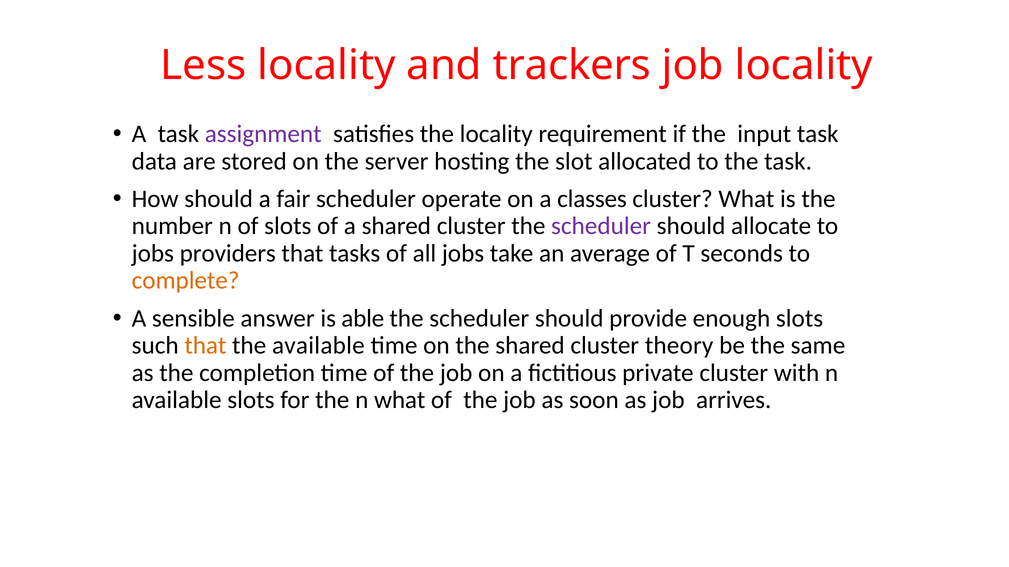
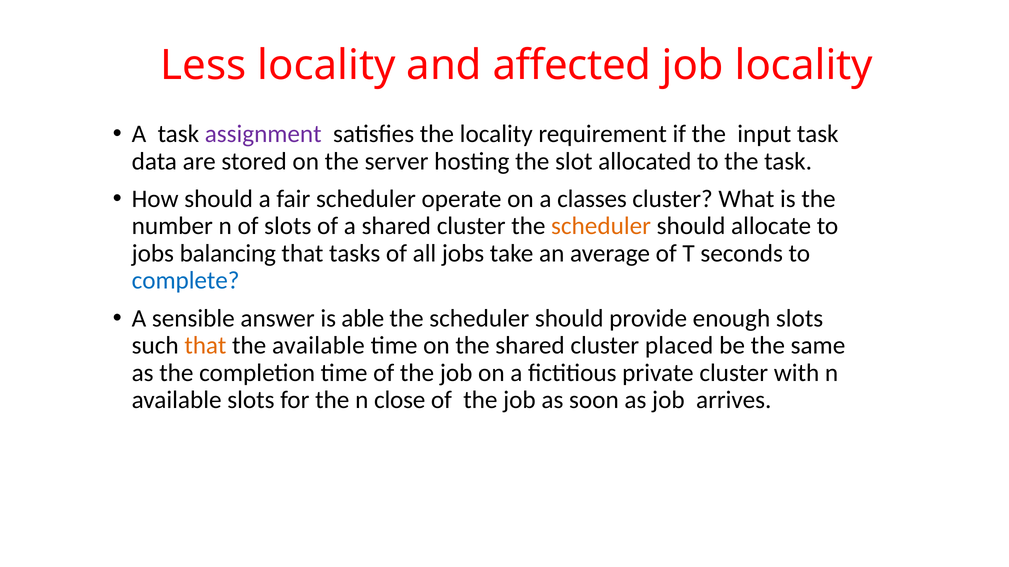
trackers: trackers -> affected (572, 65)
scheduler colour: purple -> orange (601, 226)
providers: providers -> balancing (228, 254)
complete colour: orange -> blue (186, 281)
theory: theory -> placed (679, 346)
n what: what -> close (400, 400)
